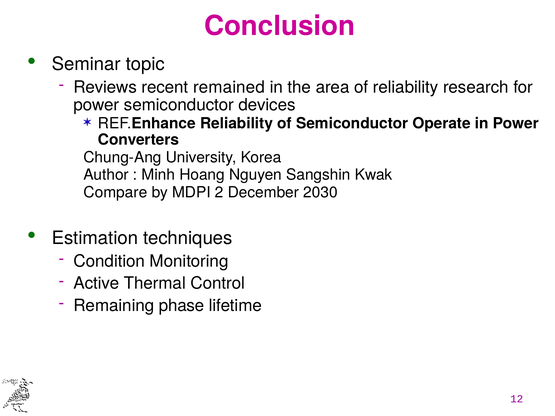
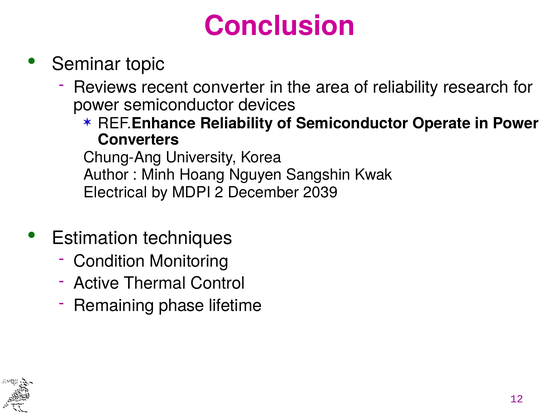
remained: remained -> converter (229, 87)
Compare: Compare -> Electrical (115, 193)
2030: 2030 -> 2039 (320, 193)
